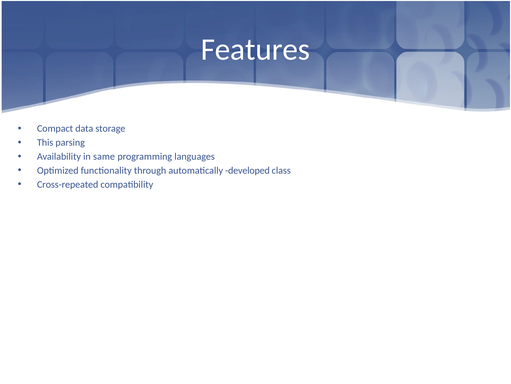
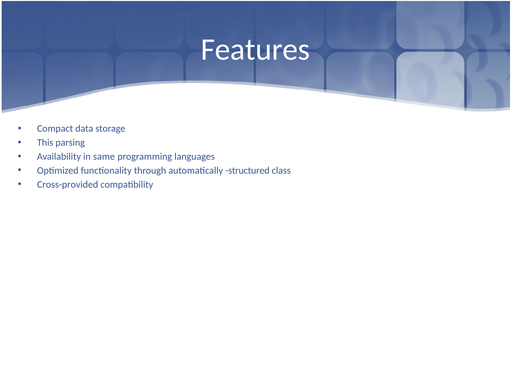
developed: developed -> structured (247, 170)
Cross-repeated: Cross-repeated -> Cross-provided (68, 184)
